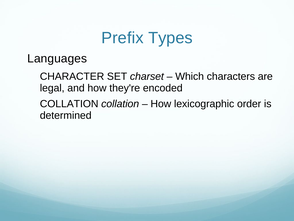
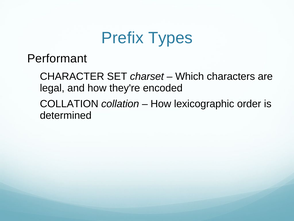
Languages: Languages -> Performant (57, 58)
